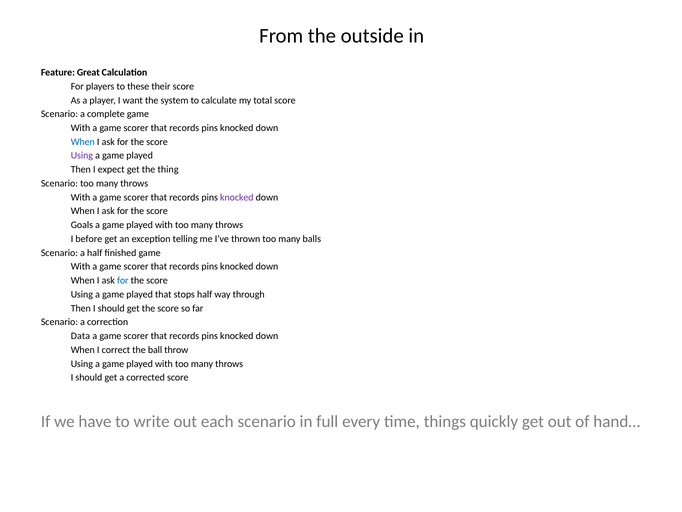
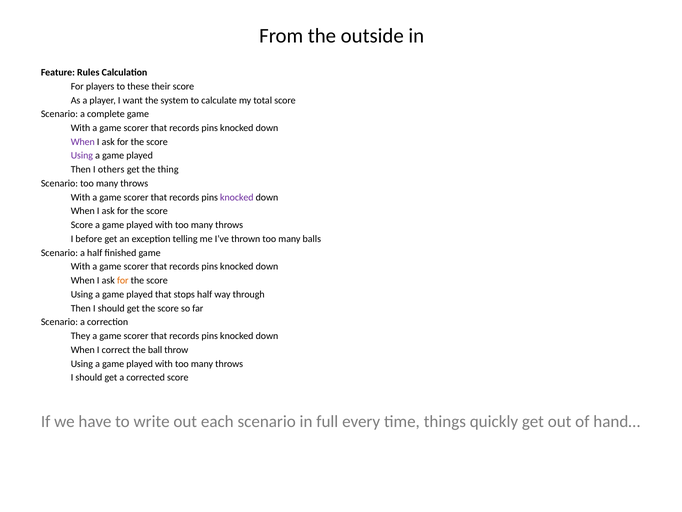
Great: Great -> Rules (88, 72)
When colour: blue -> purple (83, 142)
expect: expect -> others (111, 169)
Goals: Goals -> Score (82, 225)
for colour: blue -> orange (123, 280)
Data: Data -> They (80, 336)
